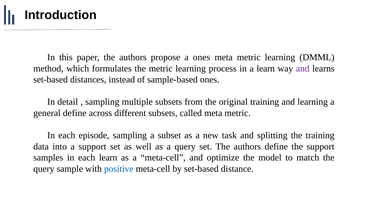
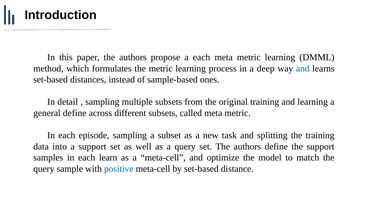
a ones: ones -> each (202, 57)
a learn: learn -> deep (266, 68)
and colour: purple -> blue (303, 68)
